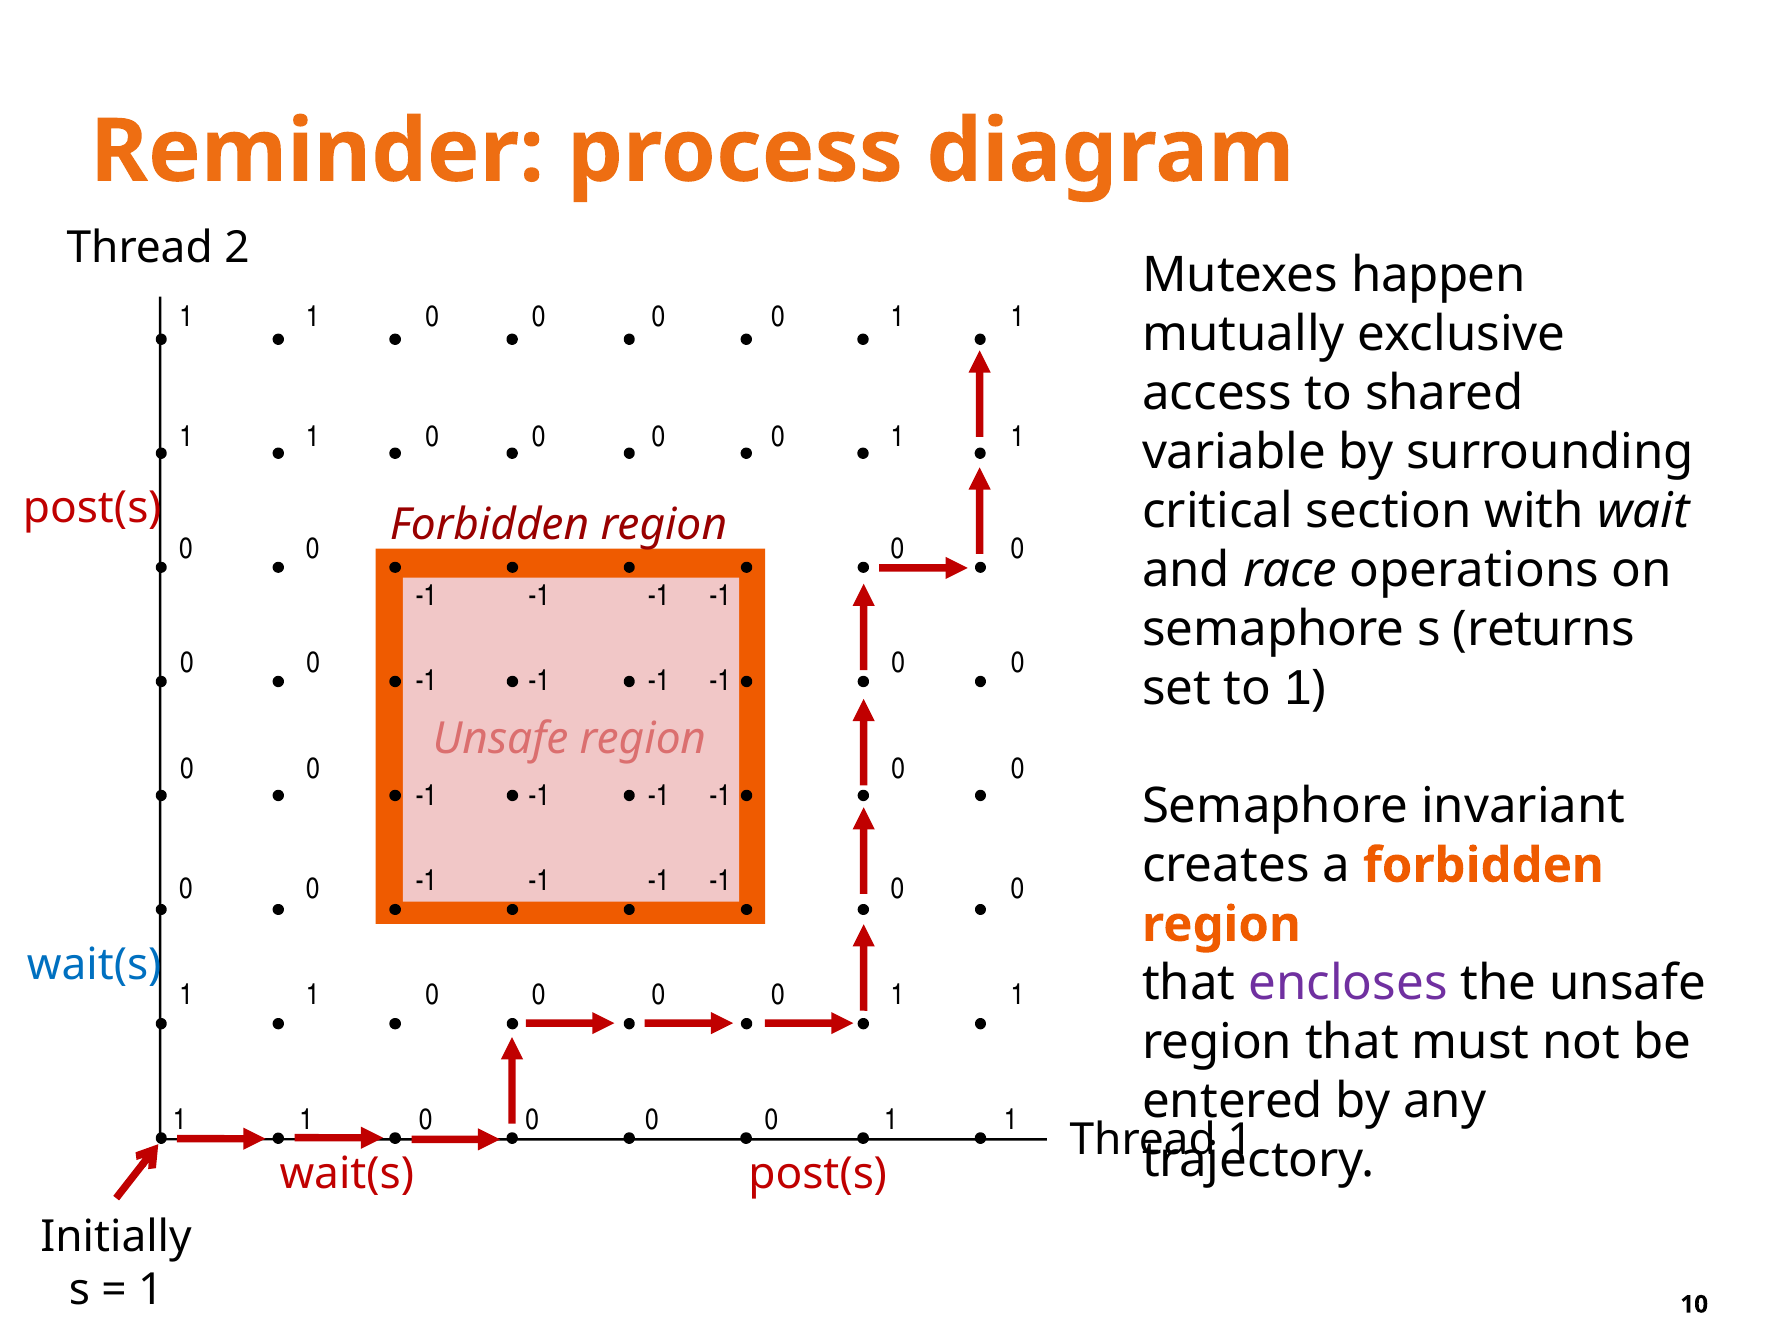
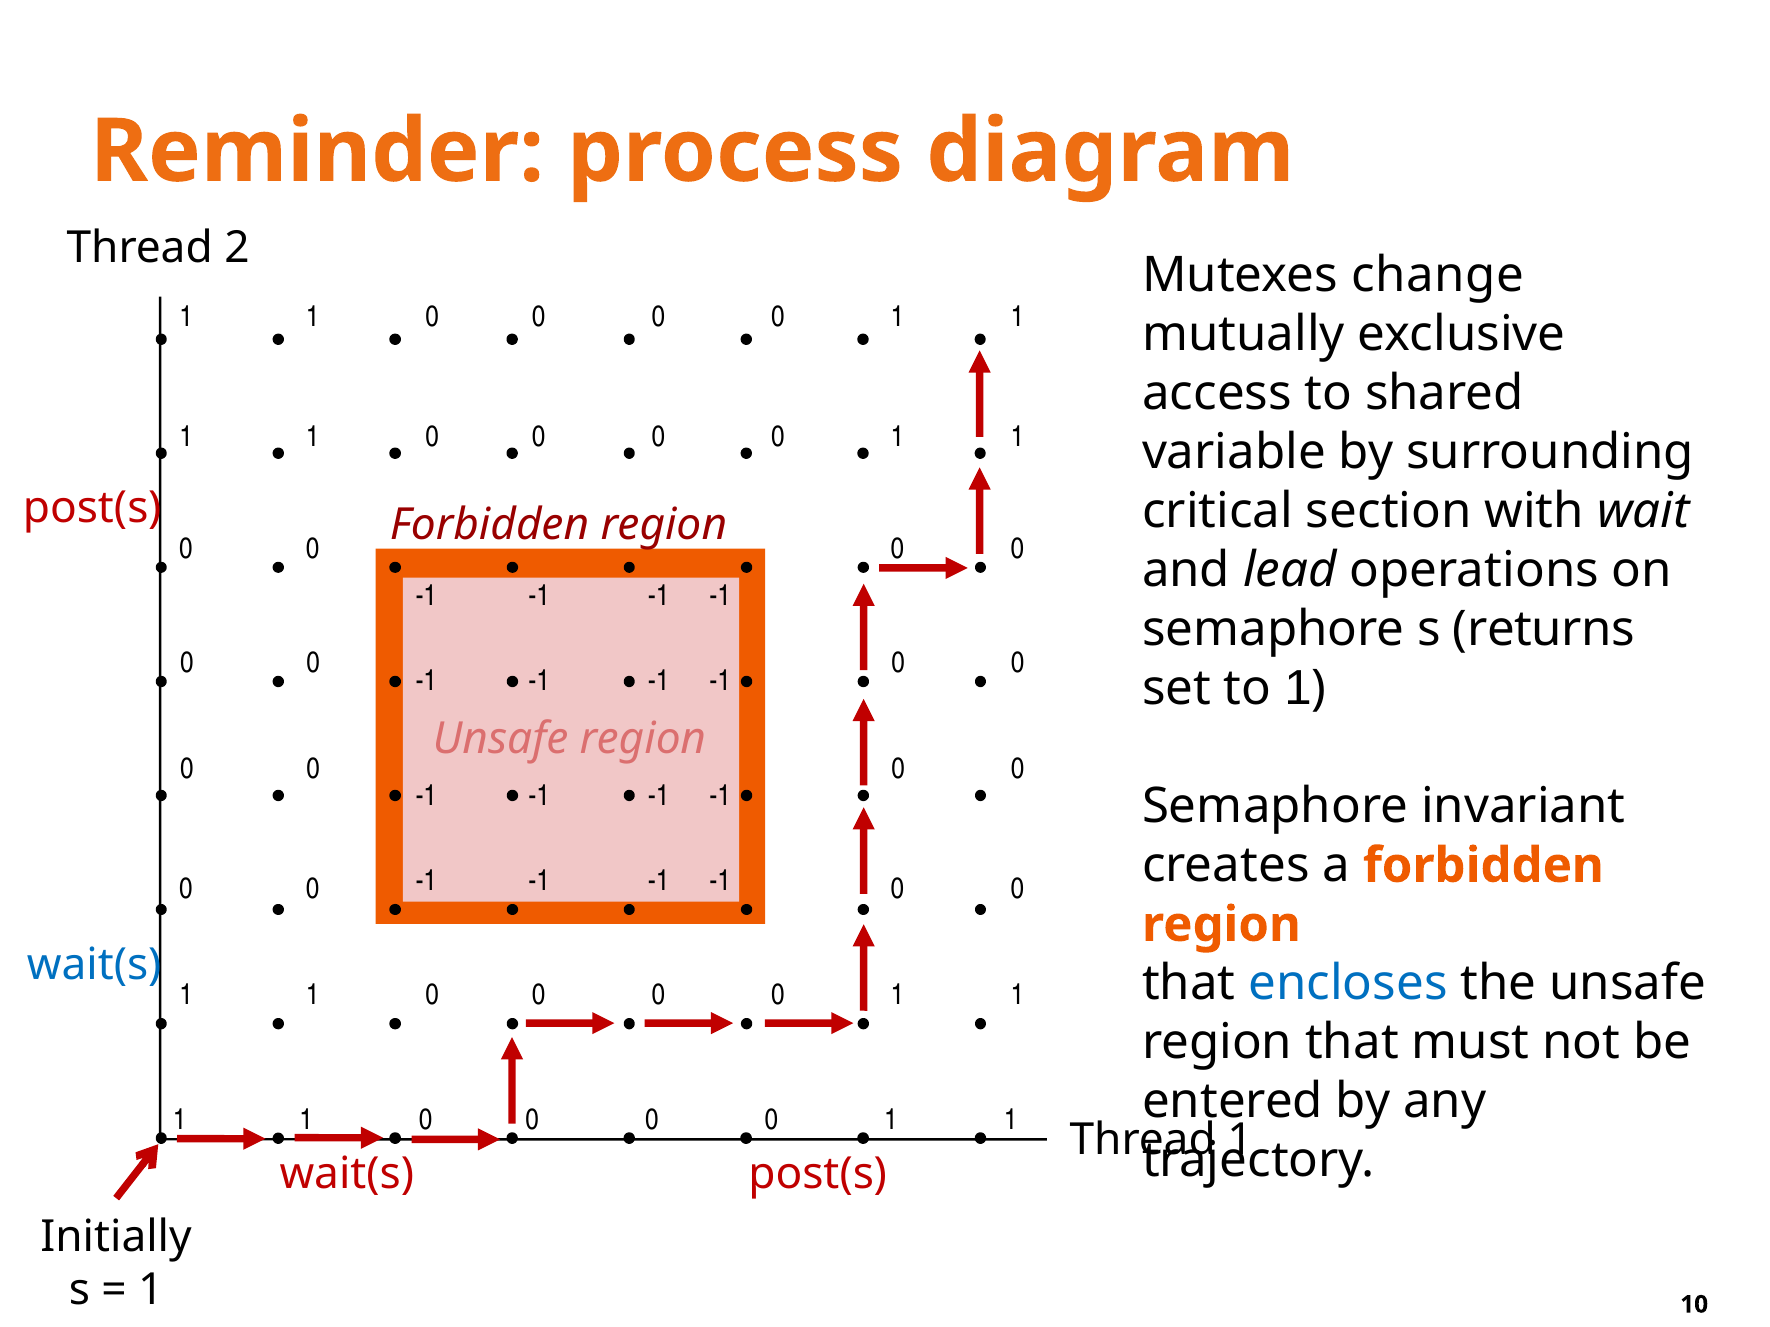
happen: happen -> change (1438, 276)
race: race -> lead (1290, 571)
encloses colour: purple -> blue (1348, 984)
